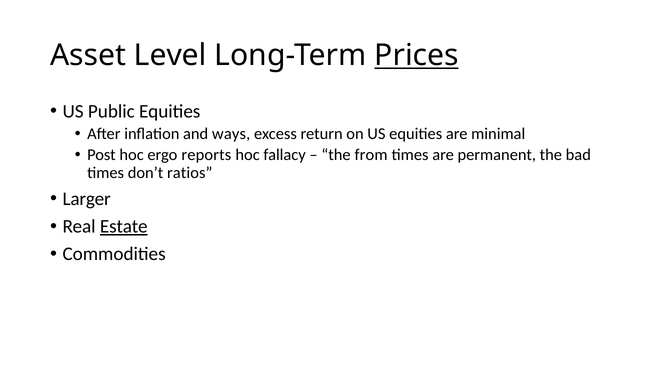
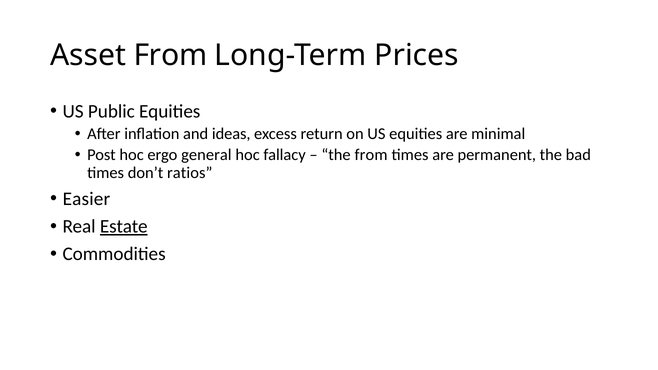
Asset Level: Level -> From (170, 55)
Prices underline: present -> none (417, 55)
ways: ways -> ideas (231, 134)
reports: reports -> general (206, 155)
Larger: Larger -> Easier (86, 199)
